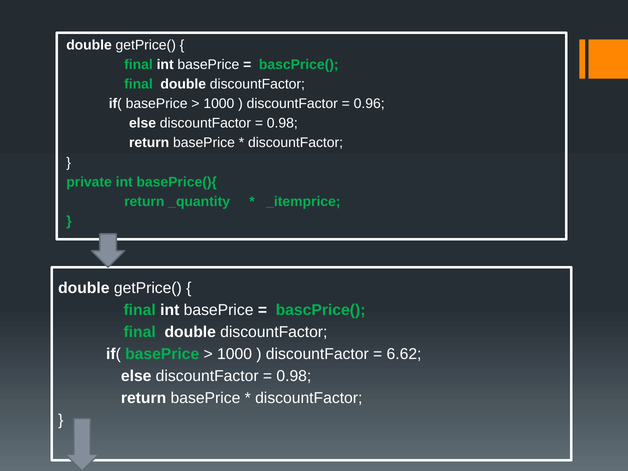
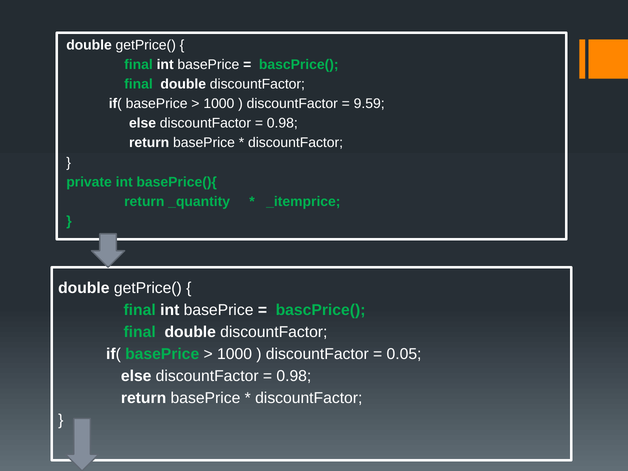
0.96: 0.96 -> 9.59 (369, 104)
6.62: 6.62 -> 0.05 (404, 354)
